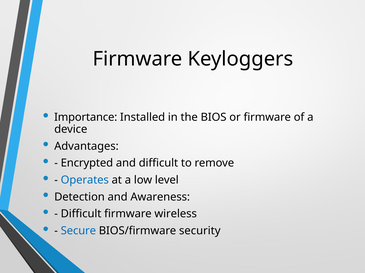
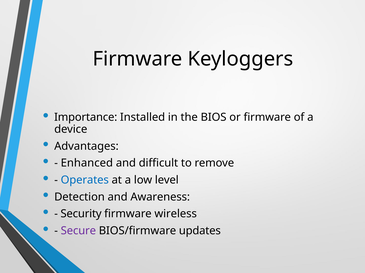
Encrypted: Encrypted -> Enhanced (87, 163)
Difficult: Difficult -> Security (81, 214)
Secure colour: blue -> purple (78, 231)
security: security -> updates (200, 231)
